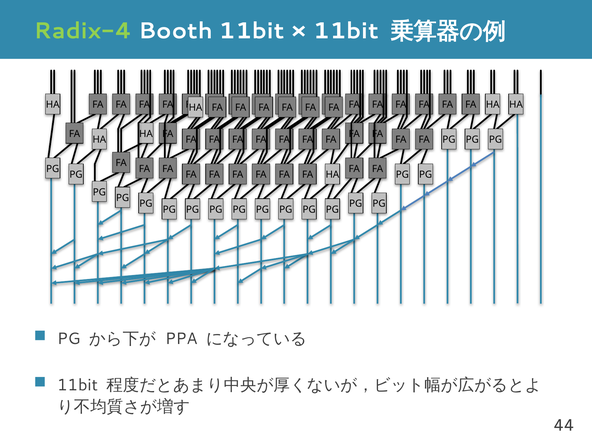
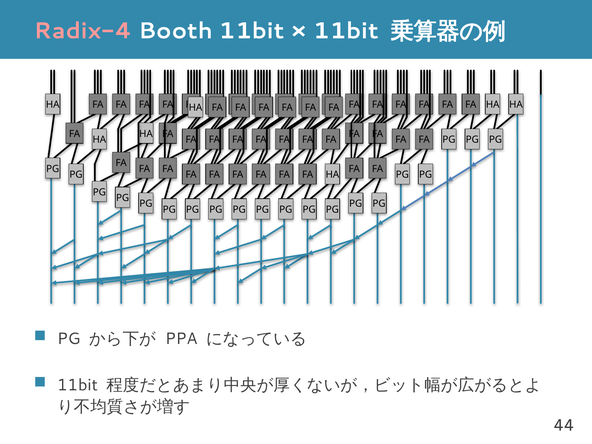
Radix-4 colour: light green -> pink (83, 31)
